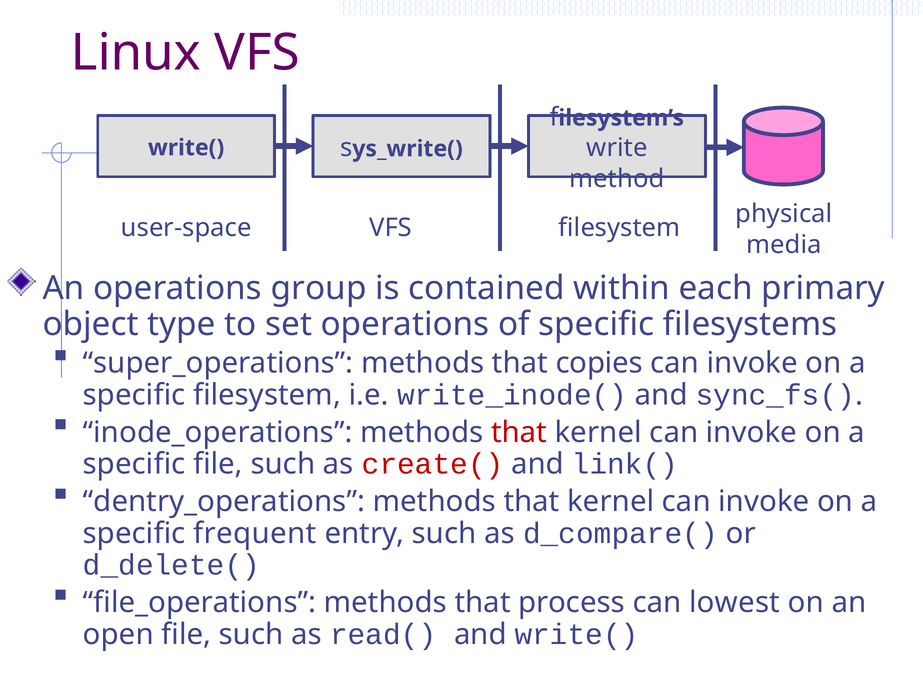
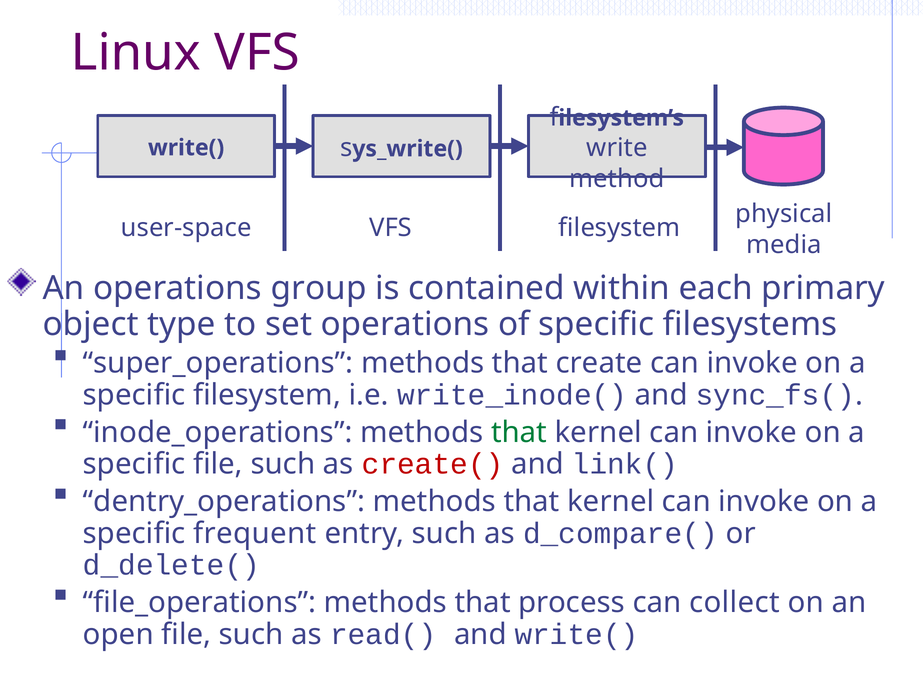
copies: copies -> create (599, 363)
that colour: red -> green (519, 433)
lowest: lowest -> collect (734, 603)
